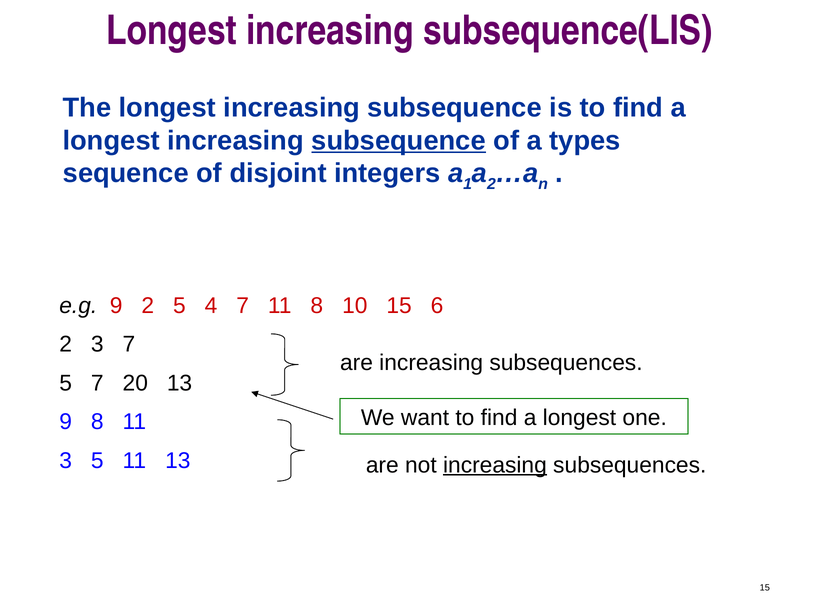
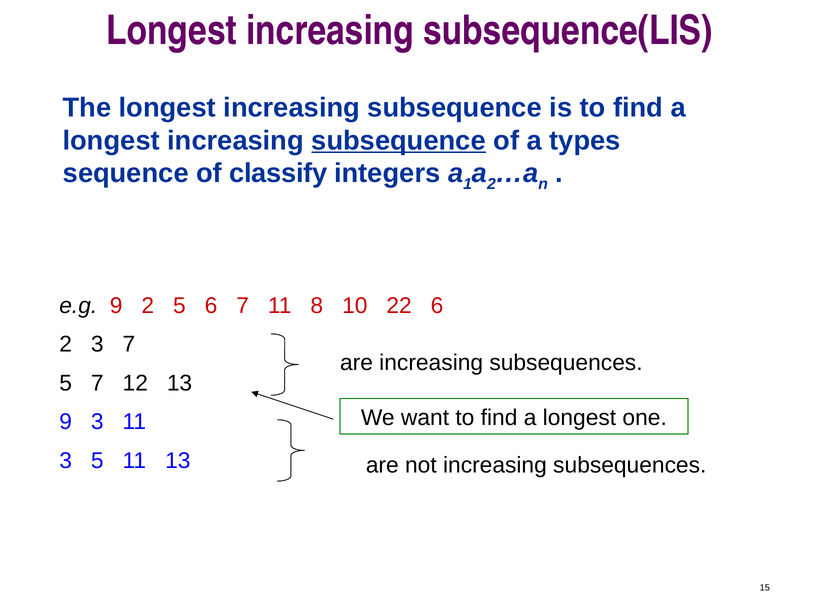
disjoint: disjoint -> classify (278, 173)
5 4: 4 -> 6 (211, 306)
10 15: 15 -> 22 (399, 306)
20: 20 -> 12 (135, 383)
9 8: 8 -> 3 (97, 422)
increasing underline: present -> none (495, 465)
